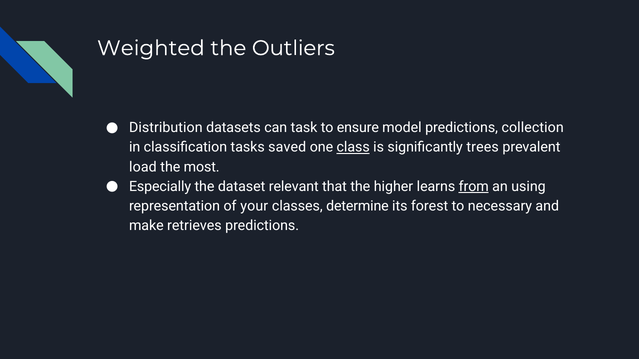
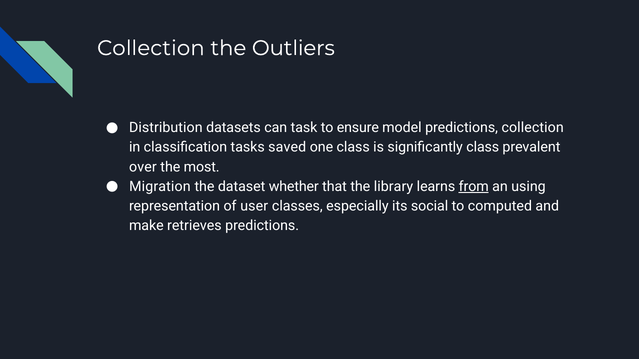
Weighted: Weighted -> Collection (151, 48)
class underline: present -> none (353, 147)
significantly trees: trees -> class (483, 147)
load: load -> over (143, 167)
Especially: Especially -> Migration (160, 187)
relevant: relevant -> whether (294, 187)
higher: higher -> library (393, 187)
your: your -> user (254, 206)
determine: determine -> especially (357, 206)
forest: forest -> social (430, 206)
necessary: necessary -> computed (500, 206)
